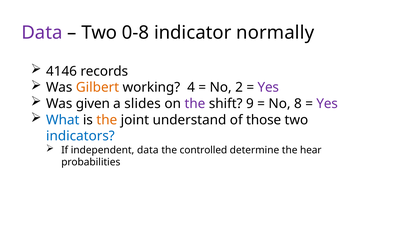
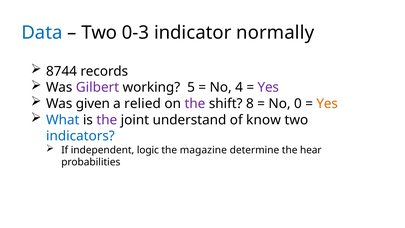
Data colour: purple -> blue (42, 33)
0-8: 0-8 -> 0-3 (136, 33)
4146: 4146 -> 8744 (62, 71)
Gilbert colour: orange -> purple (97, 87)
4: 4 -> 5 (191, 87)
2: 2 -> 4 (239, 87)
slides: slides -> relied (143, 104)
9: 9 -> 8 (250, 104)
8: 8 -> 0 (298, 104)
Yes colour: purple -> orange (327, 104)
the colour: orange -> purple (107, 120)
those: those -> know (264, 120)
independent data: data -> logic (148, 150)
controlled: controlled -> magazine (203, 150)
